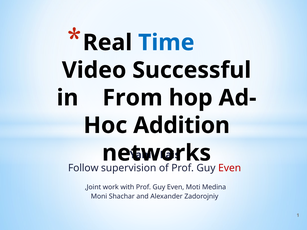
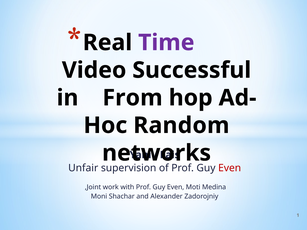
Time colour: blue -> purple (166, 43)
Addition: Addition -> Random (181, 126)
Follow: Follow -> Unfair (83, 168)
